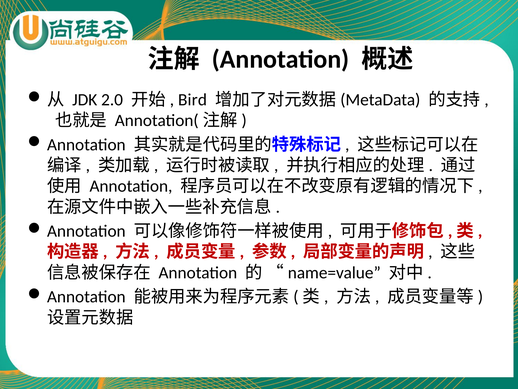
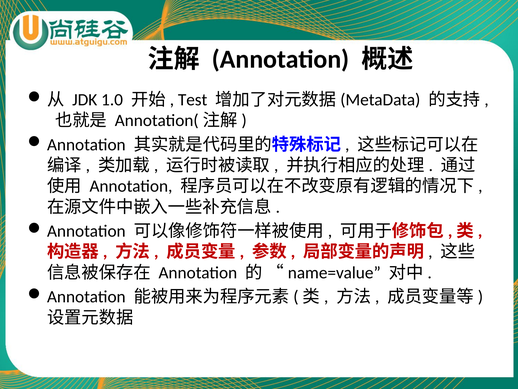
2.0: 2.0 -> 1.0 (112, 100)
Bird: Bird -> Test (193, 100)
